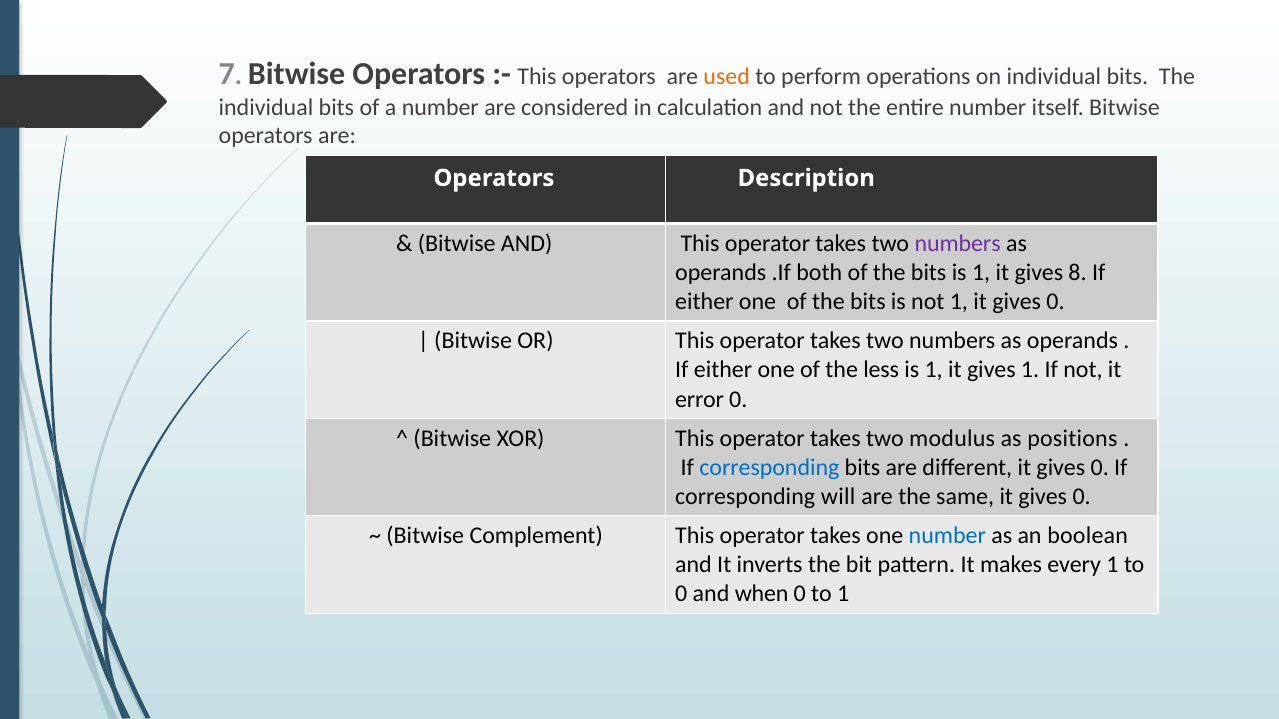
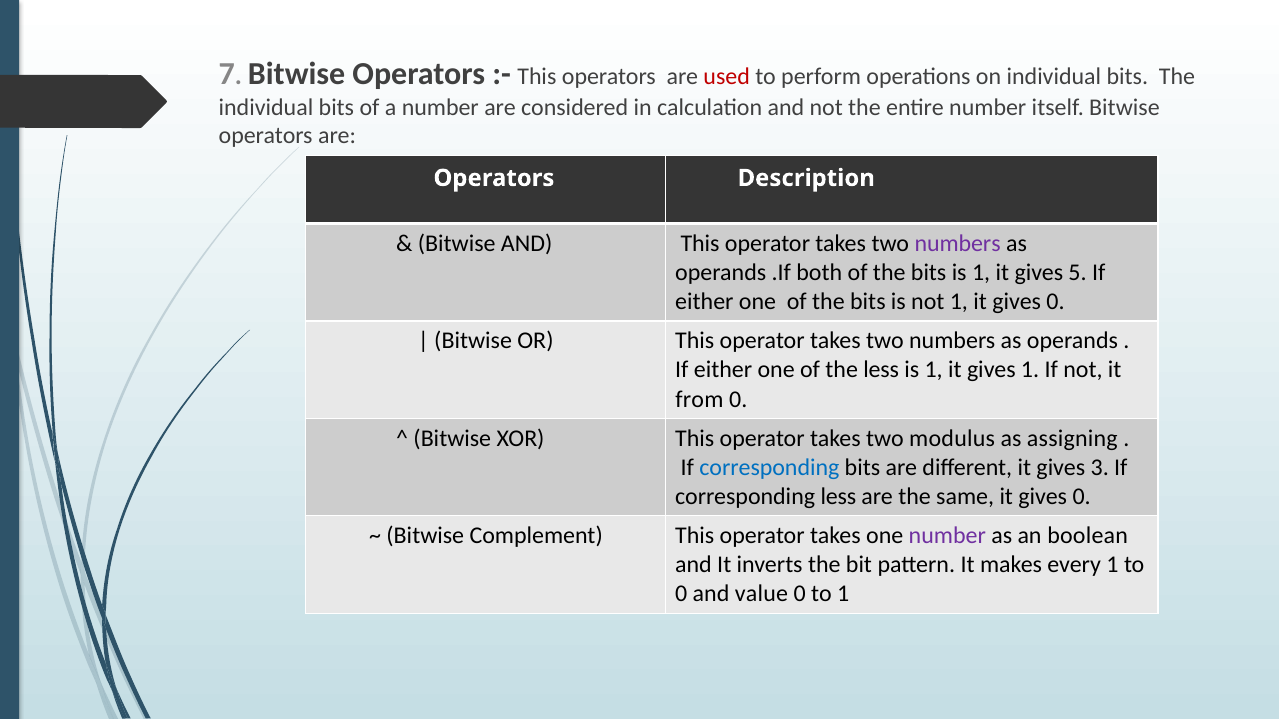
used colour: orange -> red (727, 77)
8: 8 -> 5 (1078, 273)
error: error -> from (699, 399)
positions: positions -> assigning (1072, 438)
different it gives 0: 0 -> 3 (1100, 468)
corresponding will: will -> less (838, 497)
number colour: blue -> purple (947, 536)
when: when -> value (761, 594)
